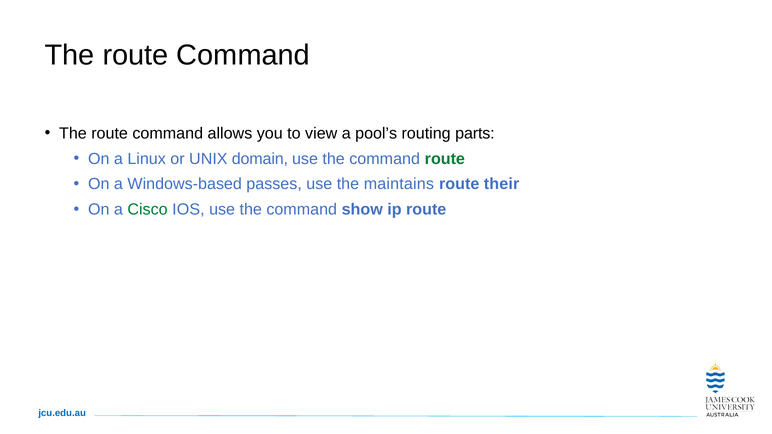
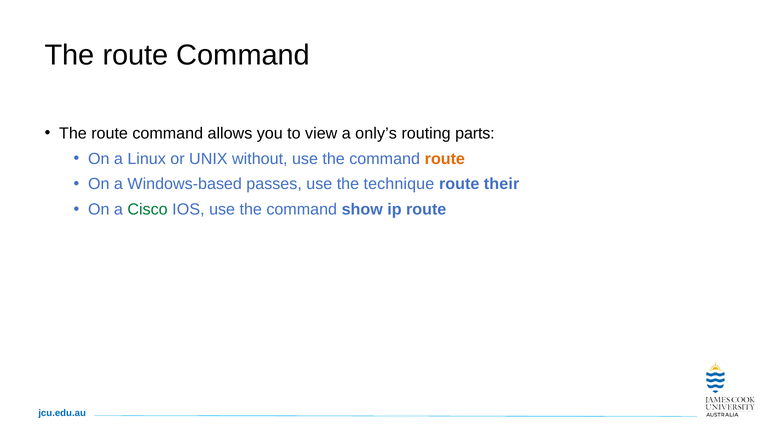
pool’s: pool’s -> only’s (376, 133)
domain: domain -> without (260, 159)
route colour: green -> orange (445, 159)
maintains: maintains -> technique (399, 184)
